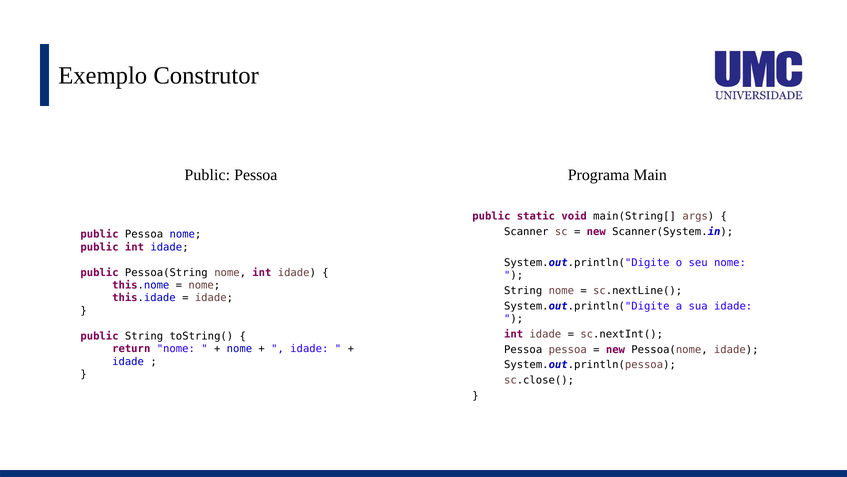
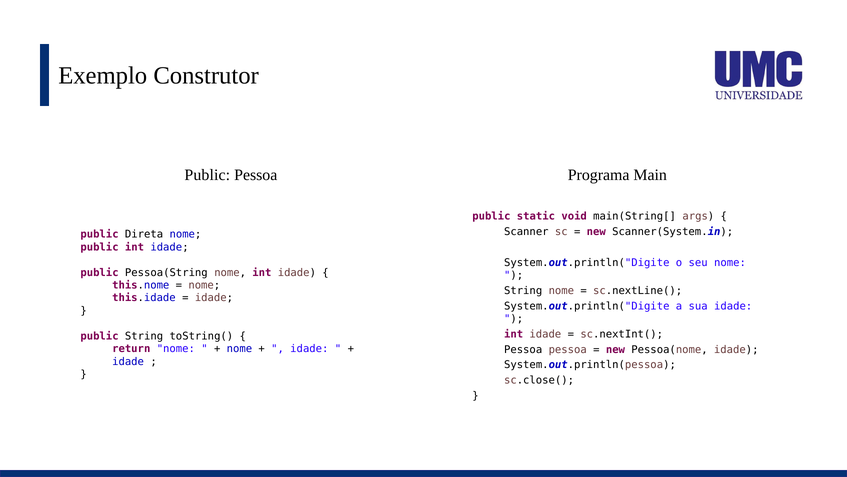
Pessoa: Pessoa -> Direta (144, 234)
